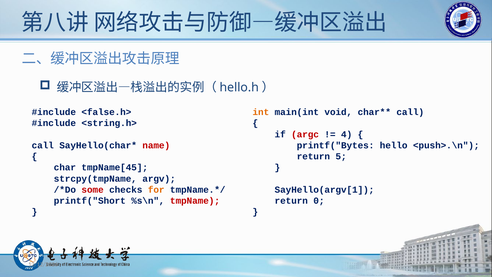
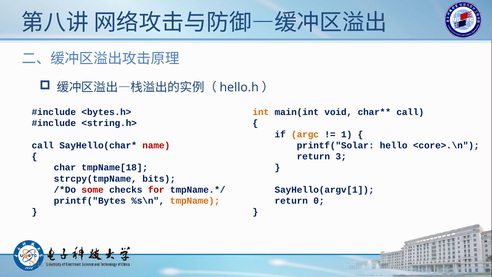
<false.h>: <false.h> -> <bytes.h> (106, 112)
argc colour: red -> orange (305, 134)
4: 4 -> 1 (347, 134)
printf("Bytes: printf("Bytes -> printf("Solar (336, 145)
<push>.\n: <push>.\n -> <core>.\n (446, 145)
5: 5 -> 3 (341, 156)
tmpName[45: tmpName[45 -> tmpName[18 (115, 167)
argv: argv -> bits (159, 178)
for colour: orange -> red (156, 190)
printf("Short: printf("Short -> printf("Bytes (90, 201)
tmpName colour: red -> orange (195, 201)
